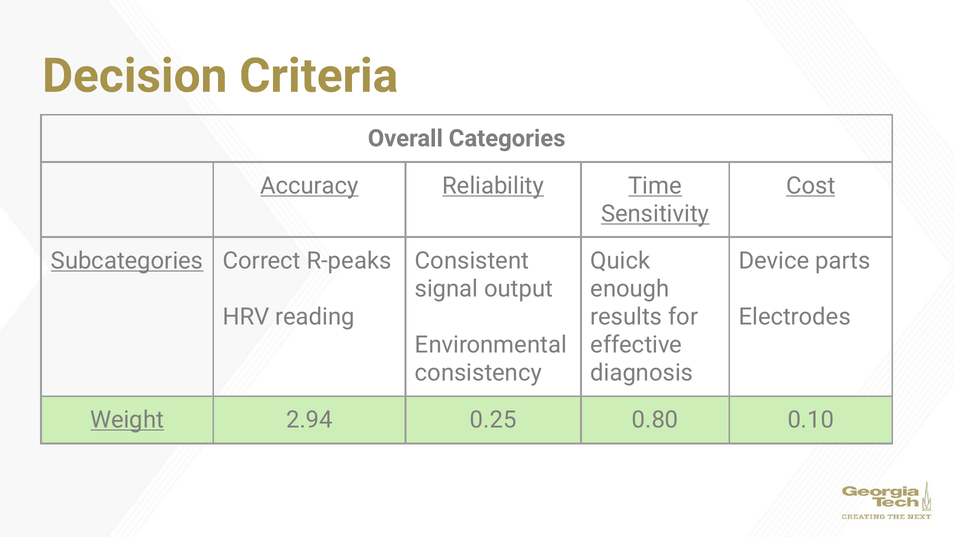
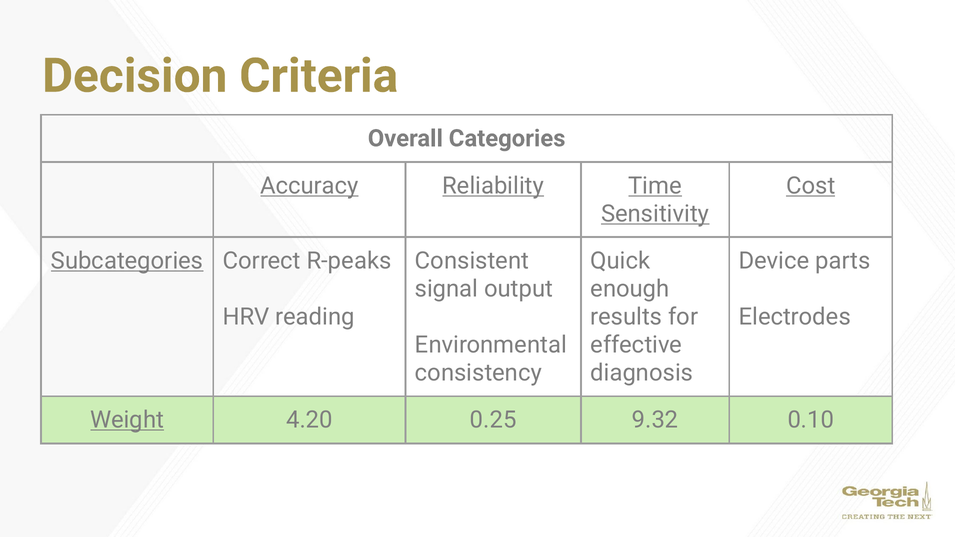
2.94: 2.94 -> 4.20 (309, 420)
0.80: 0.80 -> 9.32 (655, 420)
